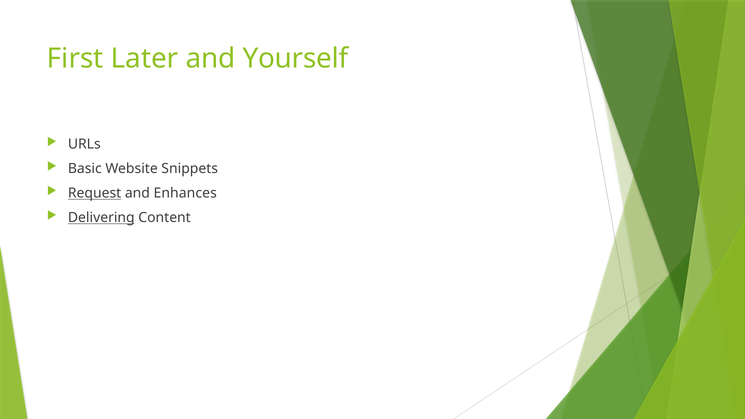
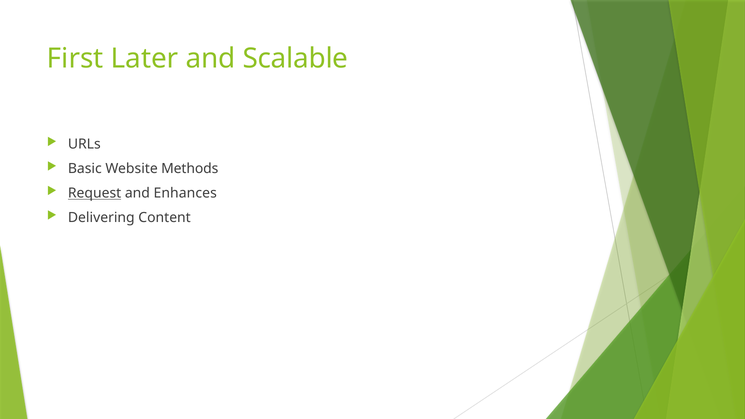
Yourself: Yourself -> Scalable (295, 59)
Snippets: Snippets -> Methods (190, 169)
Delivering underline: present -> none (101, 218)
